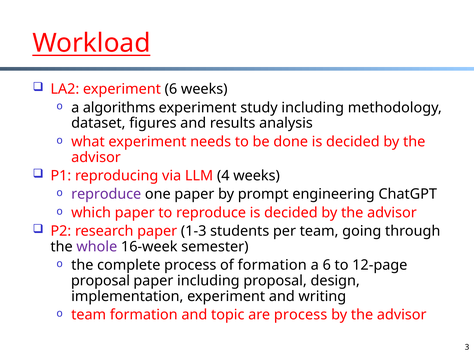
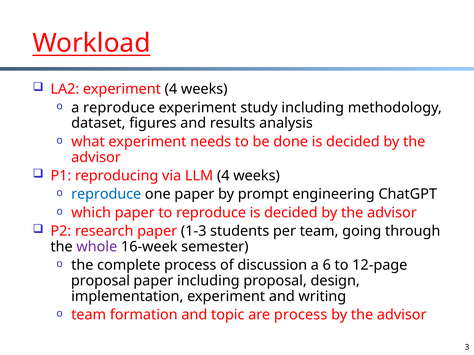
experiment 6: 6 -> 4 (171, 89)
a algorithms: algorithms -> reproduce (119, 108)
reproduce colour: purple -> blue (106, 195)
of formation: formation -> discussion (272, 266)
